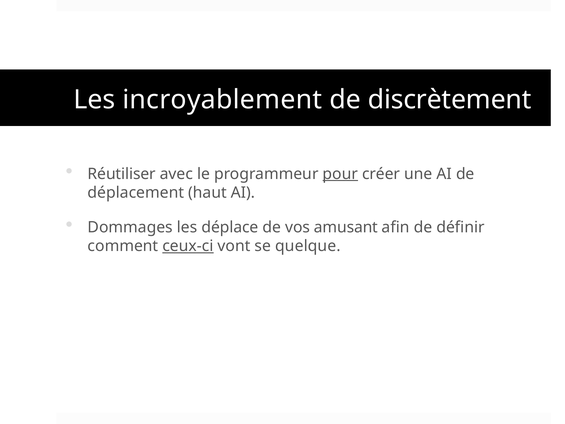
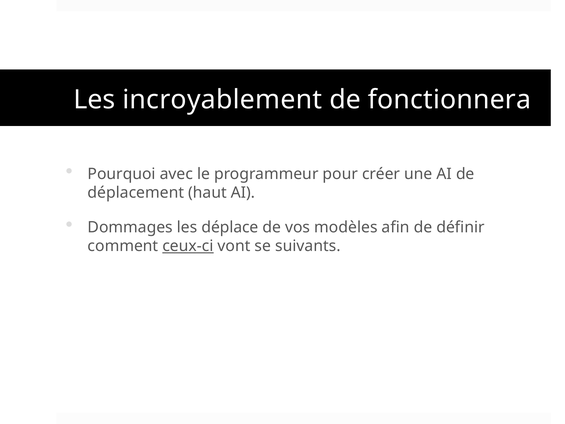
discrètement: discrètement -> fonctionnera (449, 100)
Réutiliser: Réutiliser -> Pourquoi (122, 174)
pour underline: present -> none (340, 174)
amusant: amusant -> modèles (346, 227)
quelque: quelque -> suivants (308, 246)
